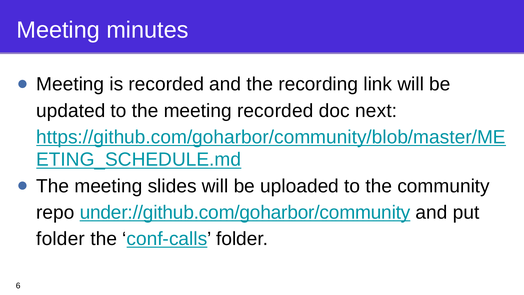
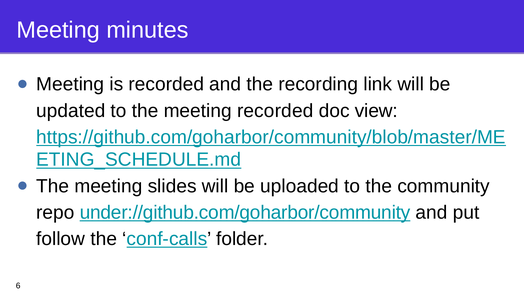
next: next -> view (376, 111)
folder: folder -> follow (61, 239)
